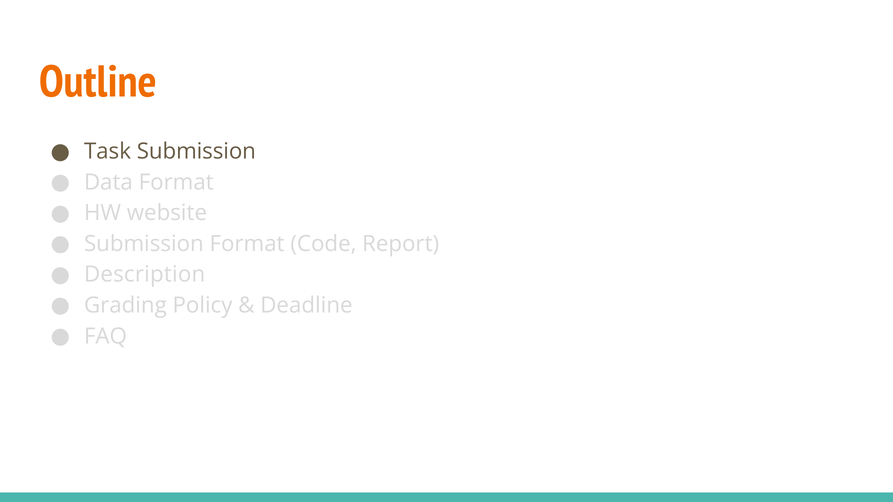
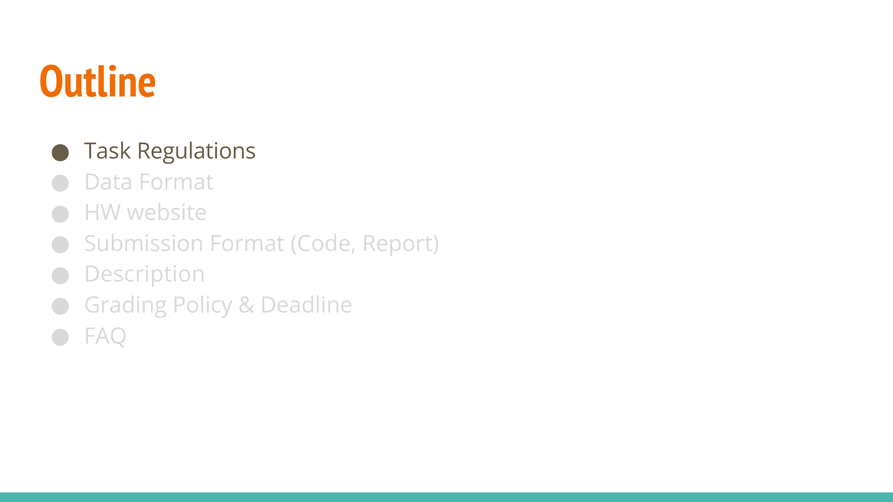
Task Submission: Submission -> Regulations (196, 152)
